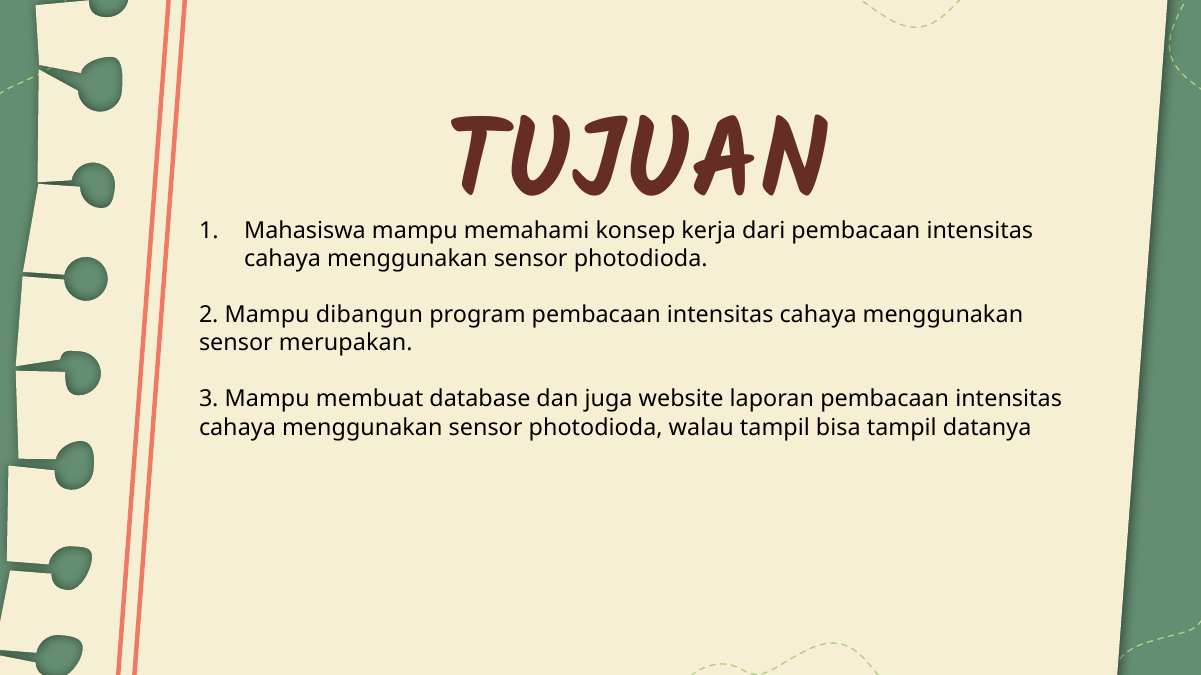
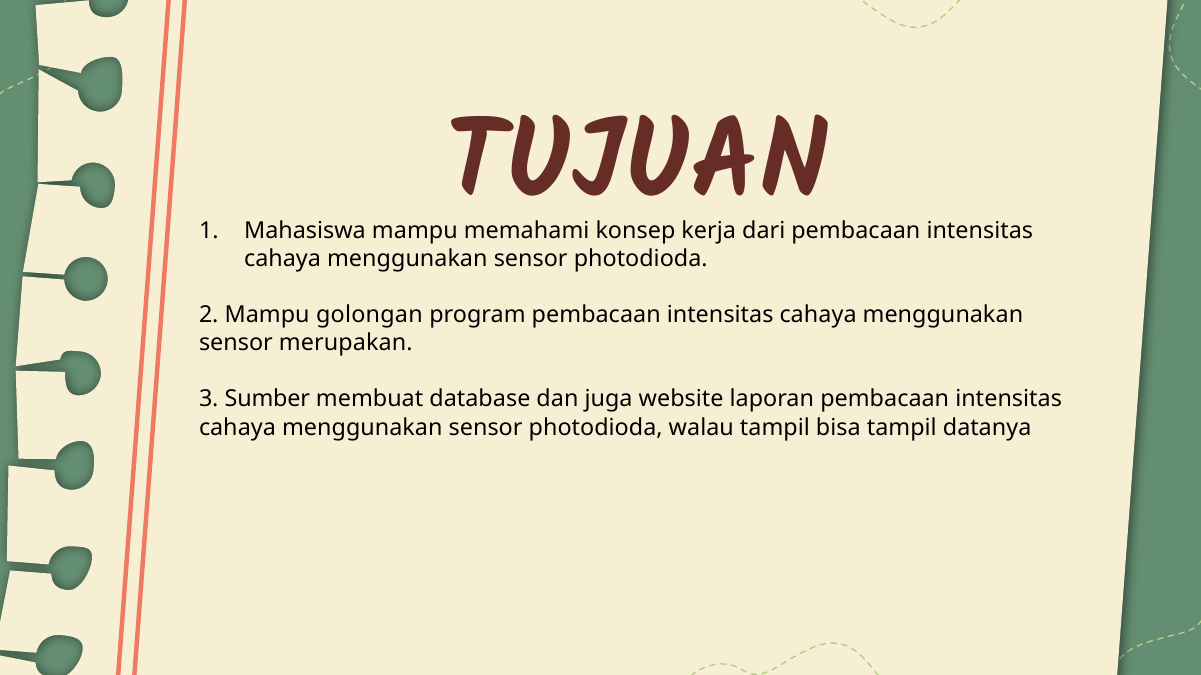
dibangun: dibangun -> golongan (369, 316)
3 Mampu: Mampu -> Sumber (267, 400)
